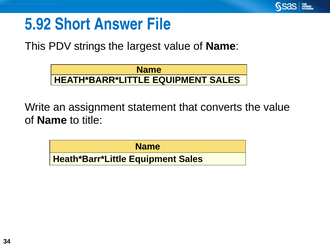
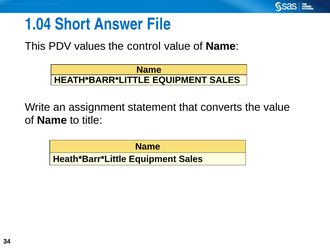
5.92: 5.92 -> 1.04 (38, 24)
strings: strings -> values (90, 46)
largest: largest -> control (144, 46)
